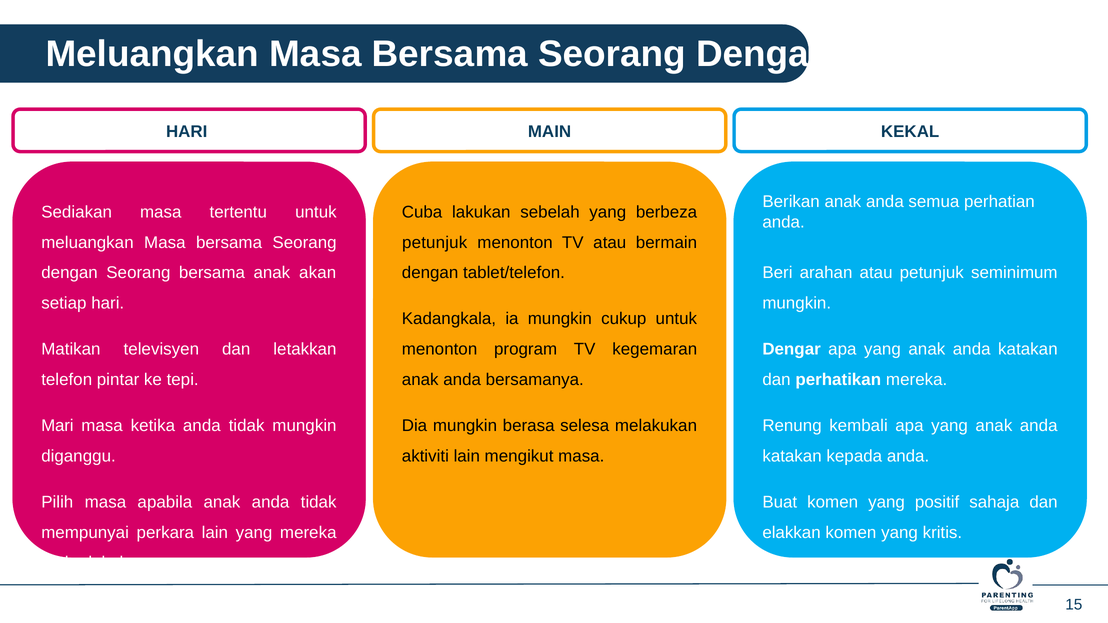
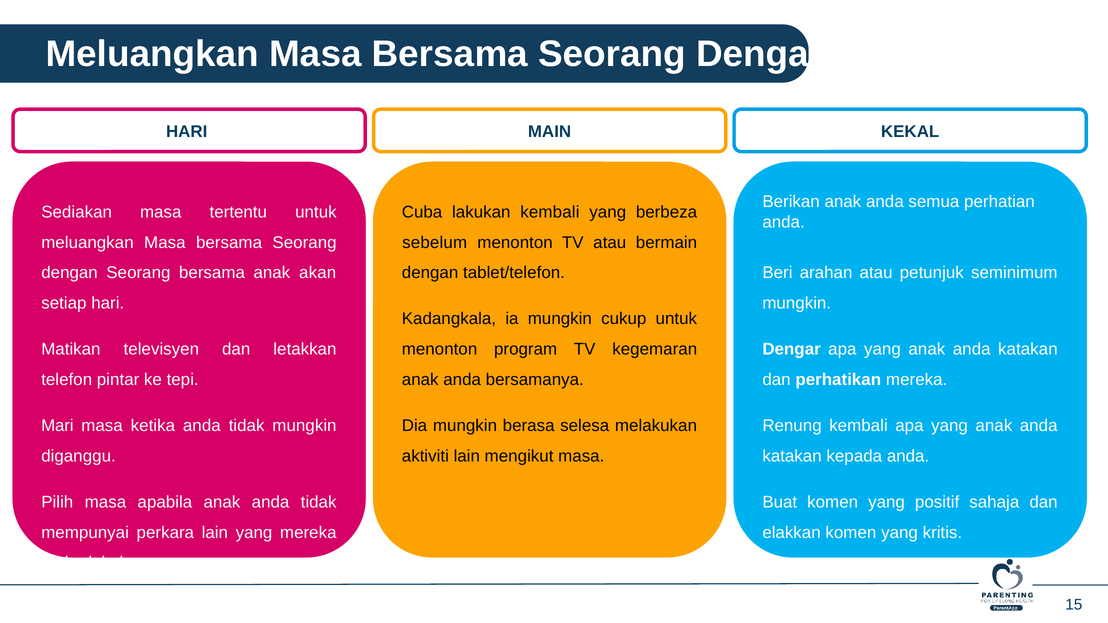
lakukan sebelah: sebelah -> kembali (550, 212)
petunjuk: petunjuk -> sebelum (435, 243)
